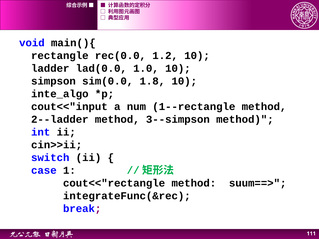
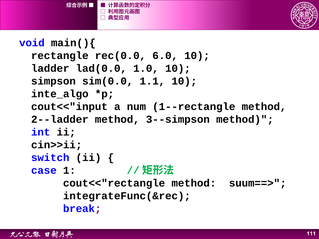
1.2: 1.2 -> 6.0 (165, 56)
1.8: 1.8 -> 1.1 (152, 81)
